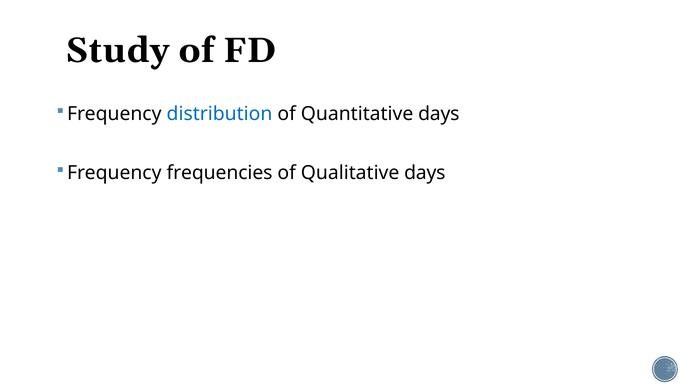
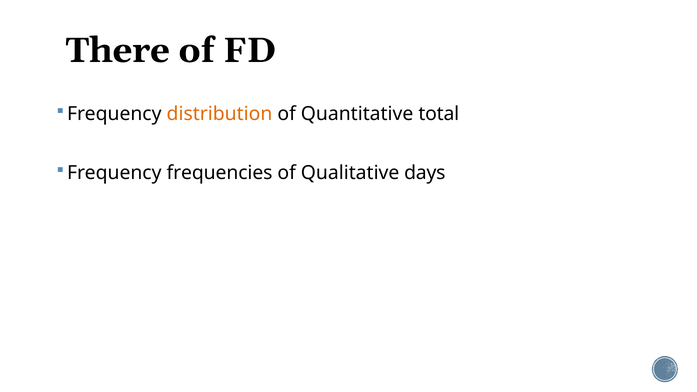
Study: Study -> There (118, 50)
distribution colour: blue -> orange (219, 114)
Quantitative days: days -> total (439, 114)
